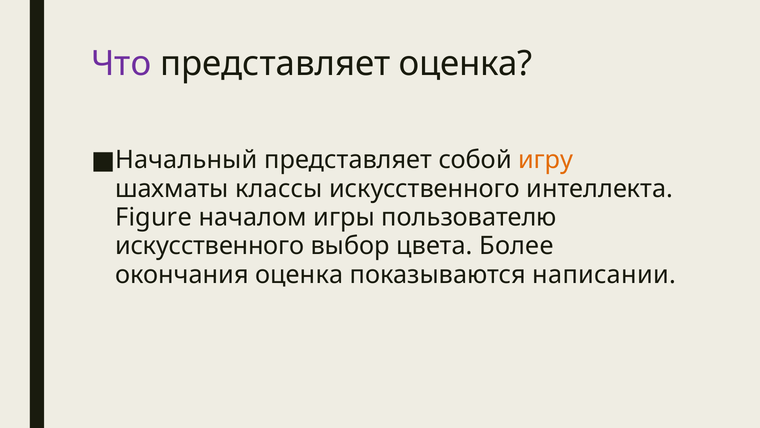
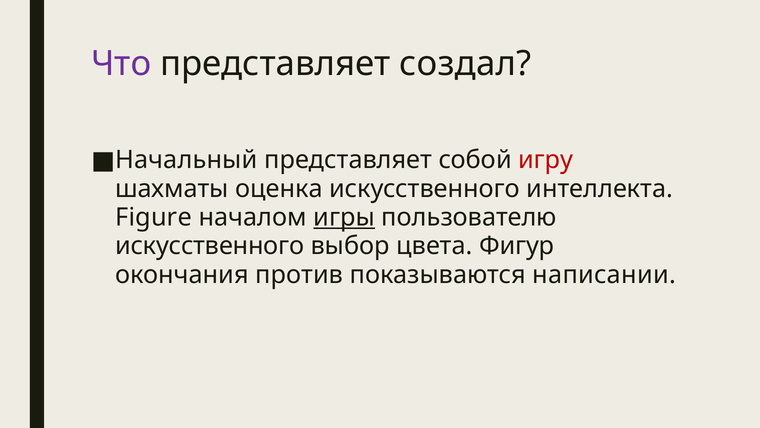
представляет оценка: оценка -> создал (465, 64)
игру colour: orange -> red (546, 160)
классы: классы -> оценка (279, 188)
игры underline: none -> present (344, 217)
Более: Более -> Фигур (517, 246)
окончания оценка: оценка -> против (299, 274)
